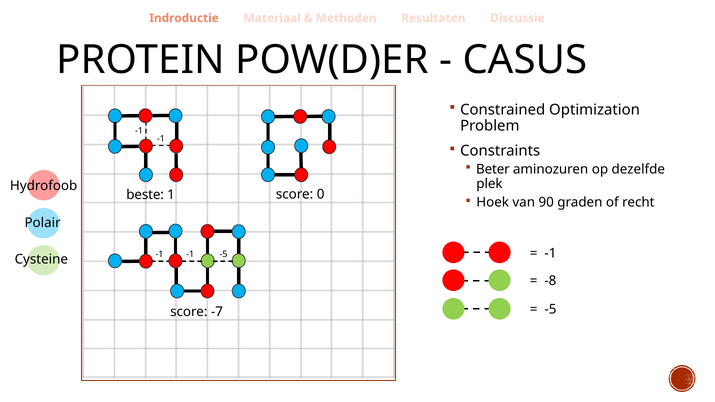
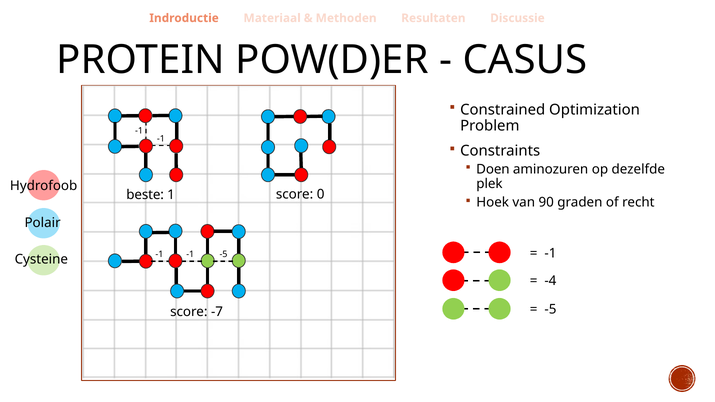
Beter: Beter -> Doen (493, 169)
-8: -8 -> -4 (550, 281)
